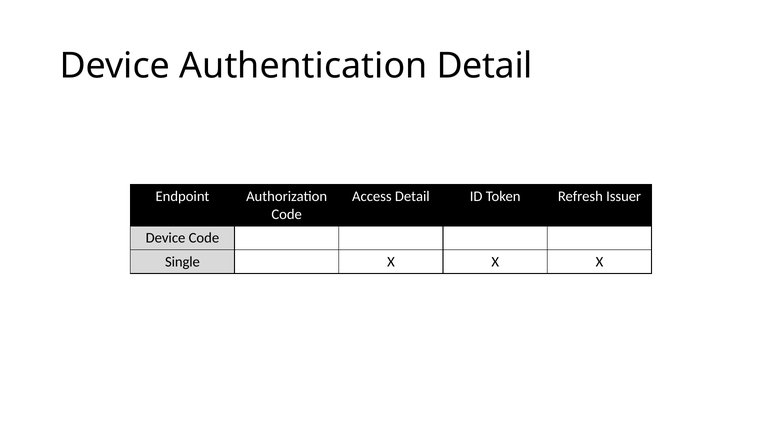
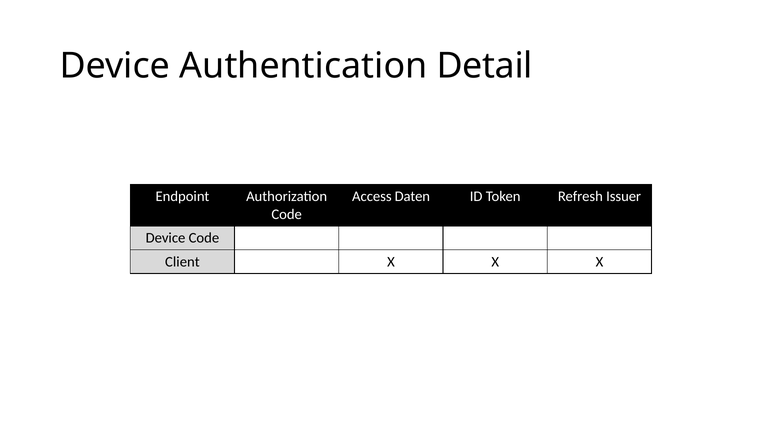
Access Detail: Detail -> Daten (412, 196)
Single: Single -> Client (182, 262)
